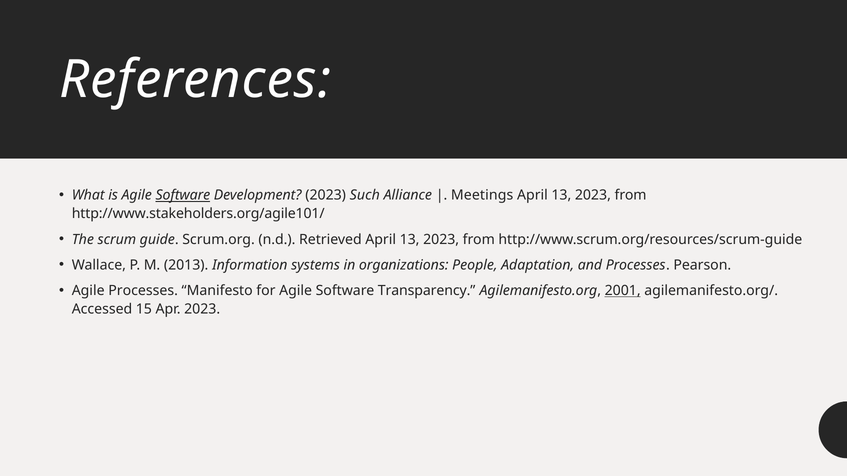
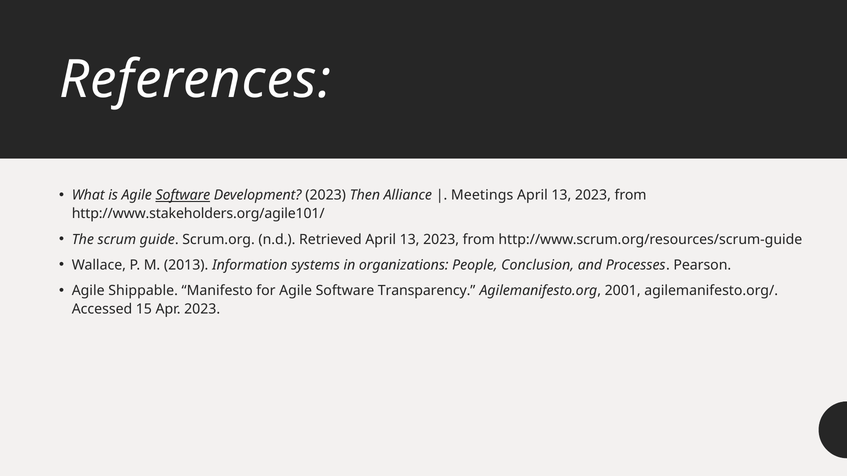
Such: Such -> Then (365, 195)
Adaptation: Adaptation -> Conclusion (538, 265)
Agile Processes: Processes -> Shippable (143, 291)
2001 underline: present -> none (623, 291)
